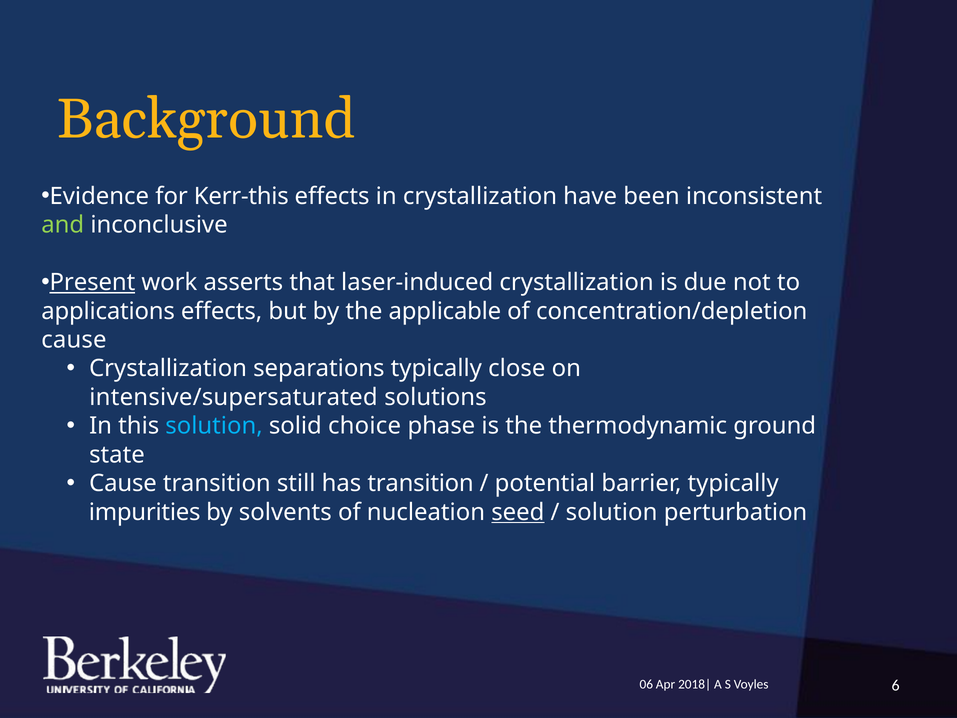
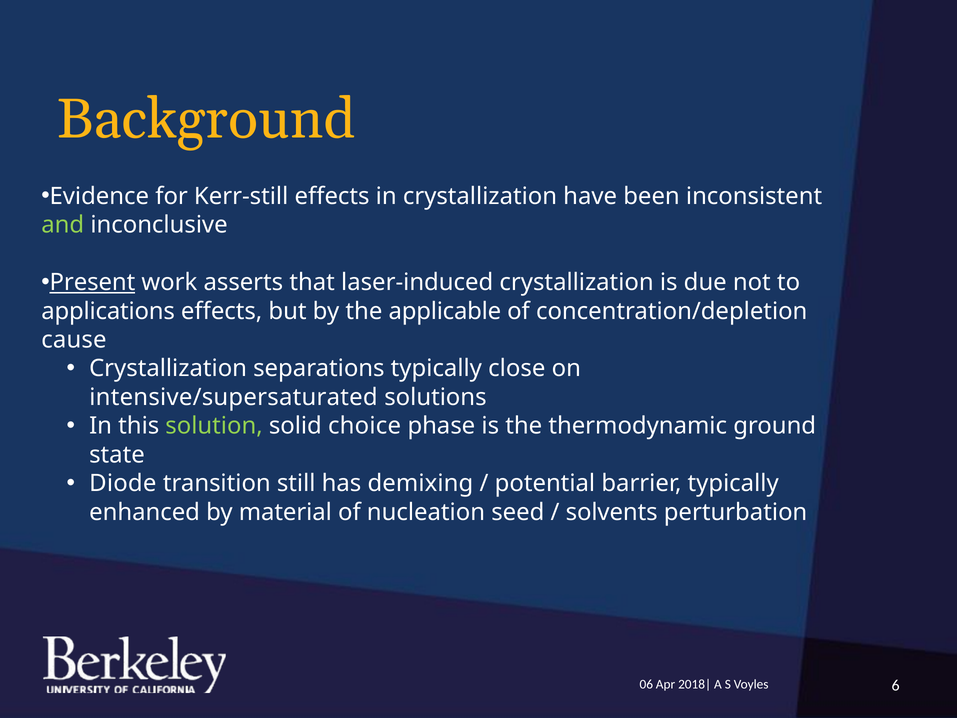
Kerr-this: Kerr-this -> Kerr-still (241, 196)
solution colour: light blue -> light green (214, 426)
Cause: Cause -> Diode (123, 483)
has transition: transition -> demixing (420, 483)
impurities: impurities -> enhanced (145, 512)
solvents: solvents -> material (285, 512)
seed underline: present -> none (518, 512)
solution: solution -> solvents (612, 512)
